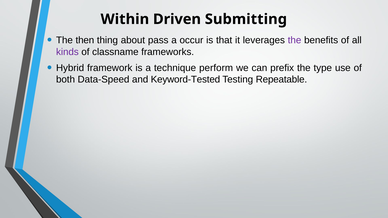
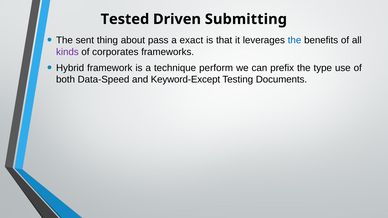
Within: Within -> Tested (125, 19)
then: then -> sent (85, 40)
occur: occur -> exact (191, 40)
the colour: purple -> blue (295, 40)
classname: classname -> corporates (115, 52)
Keyword-Tested: Keyword-Tested -> Keyword-Except (185, 80)
Repeatable: Repeatable -> Documents (281, 80)
